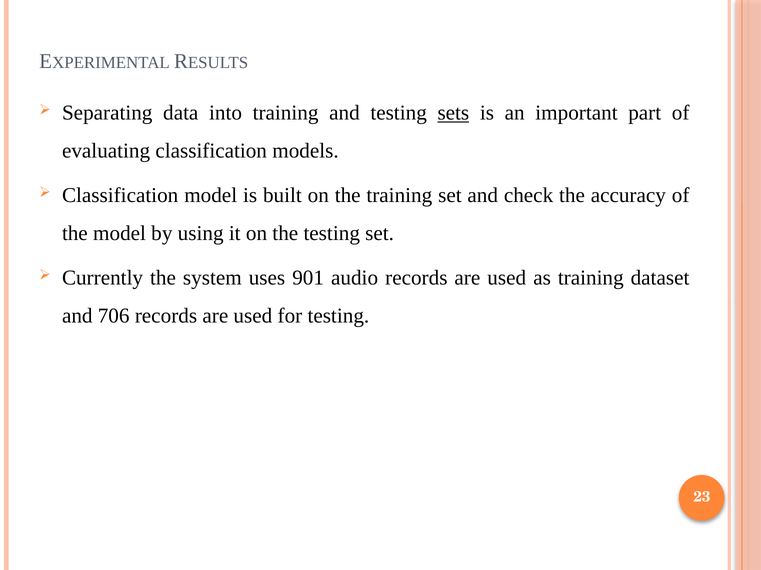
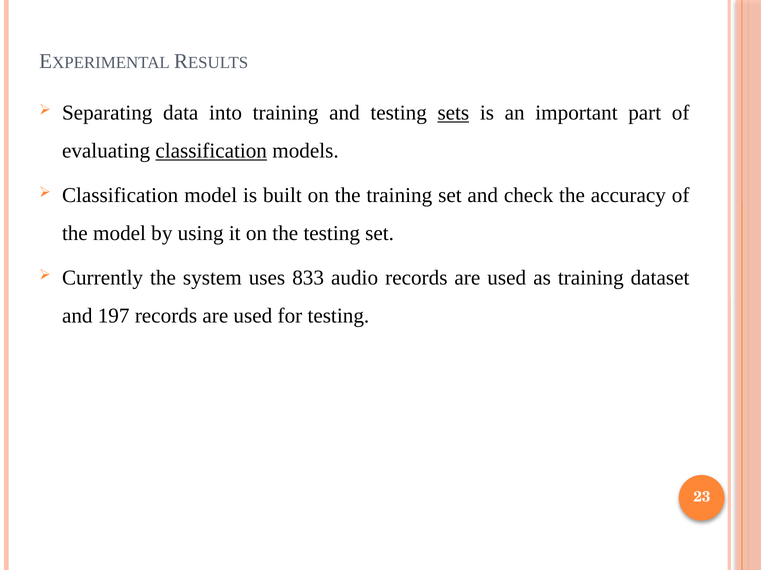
classification underline: none -> present (211, 151)
901: 901 -> 833 (308, 278)
706: 706 -> 197 (114, 316)
